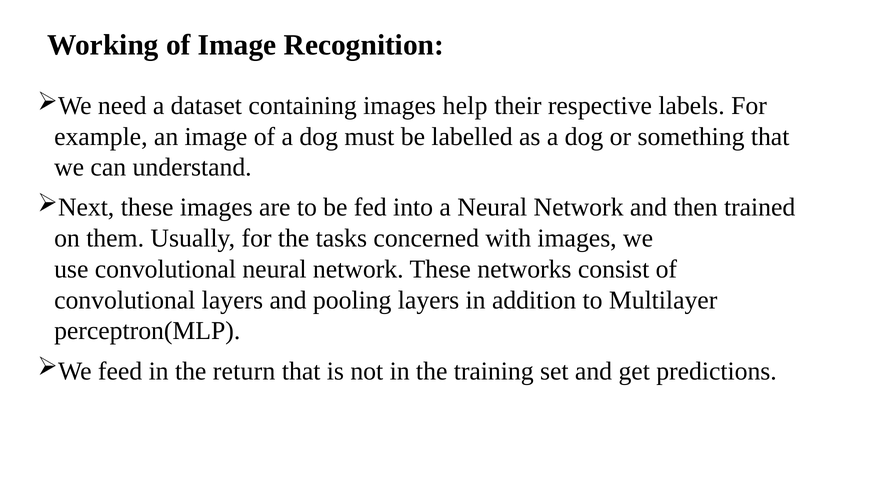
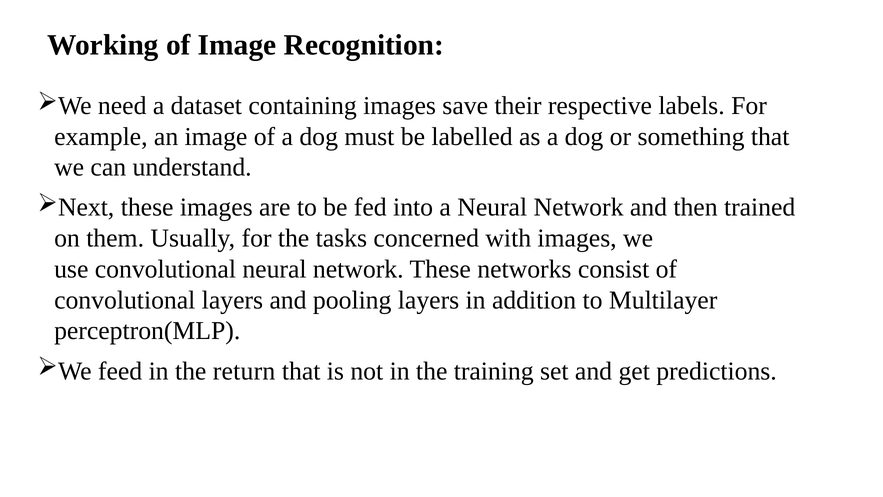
help: help -> save (465, 106)
